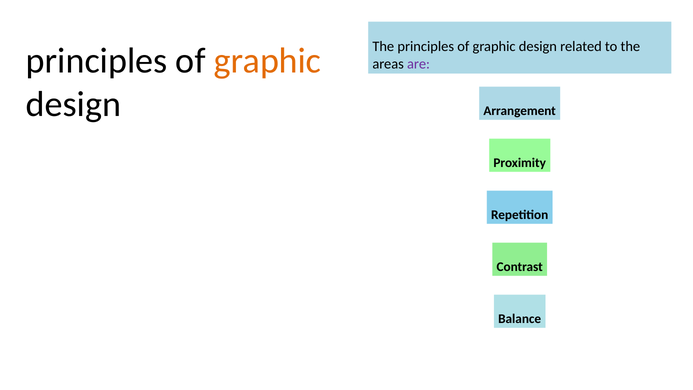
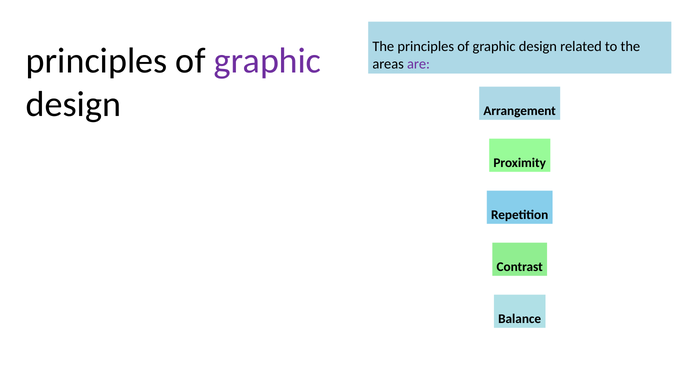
graphic colour: orange -> purple (267, 61)
